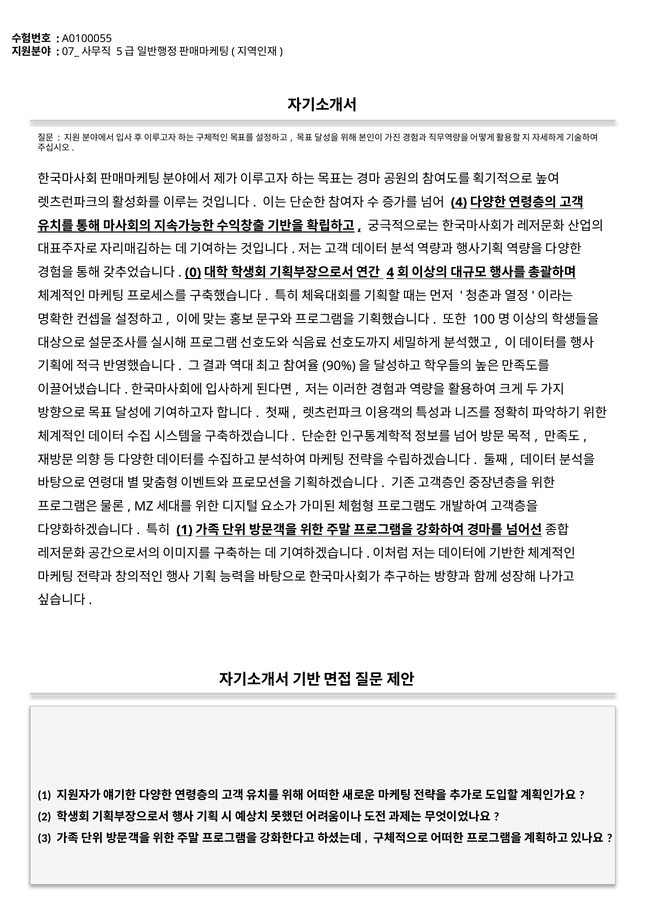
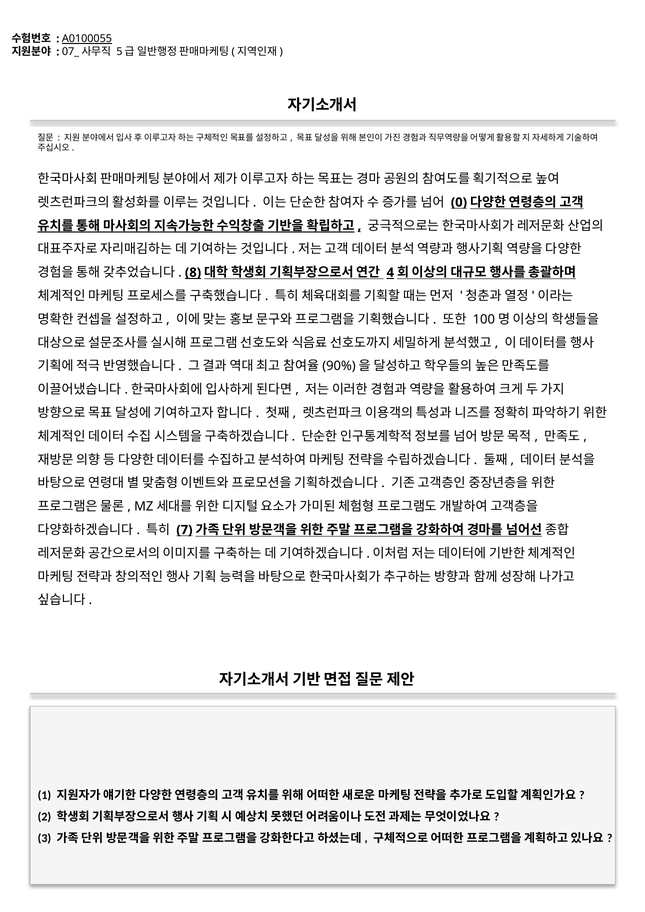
A0100055 underline: none -> present (87, 39)
4: 4 -> 0 (459, 202)
0: 0 -> 8 (193, 273)
1: 1 -> 7 (184, 530)
